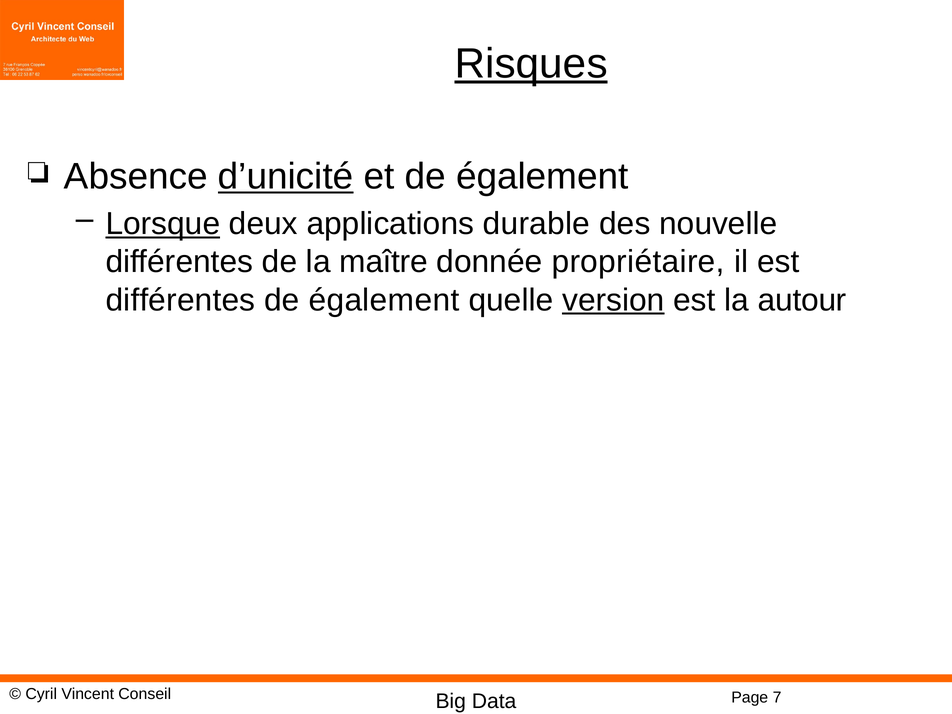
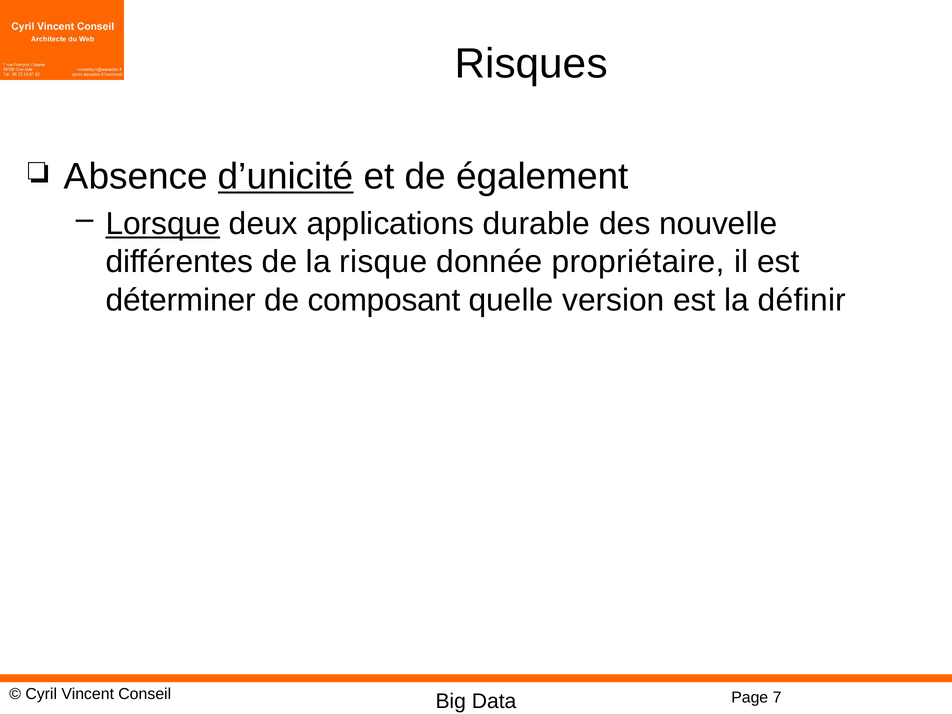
Risques underline: present -> none (531, 64)
maître: maître -> risque (383, 262)
différentes: différentes -> déterminer (181, 300)
également: également -> composant (384, 300)
version underline: present -> none (613, 300)
autour: autour -> définir (802, 300)
